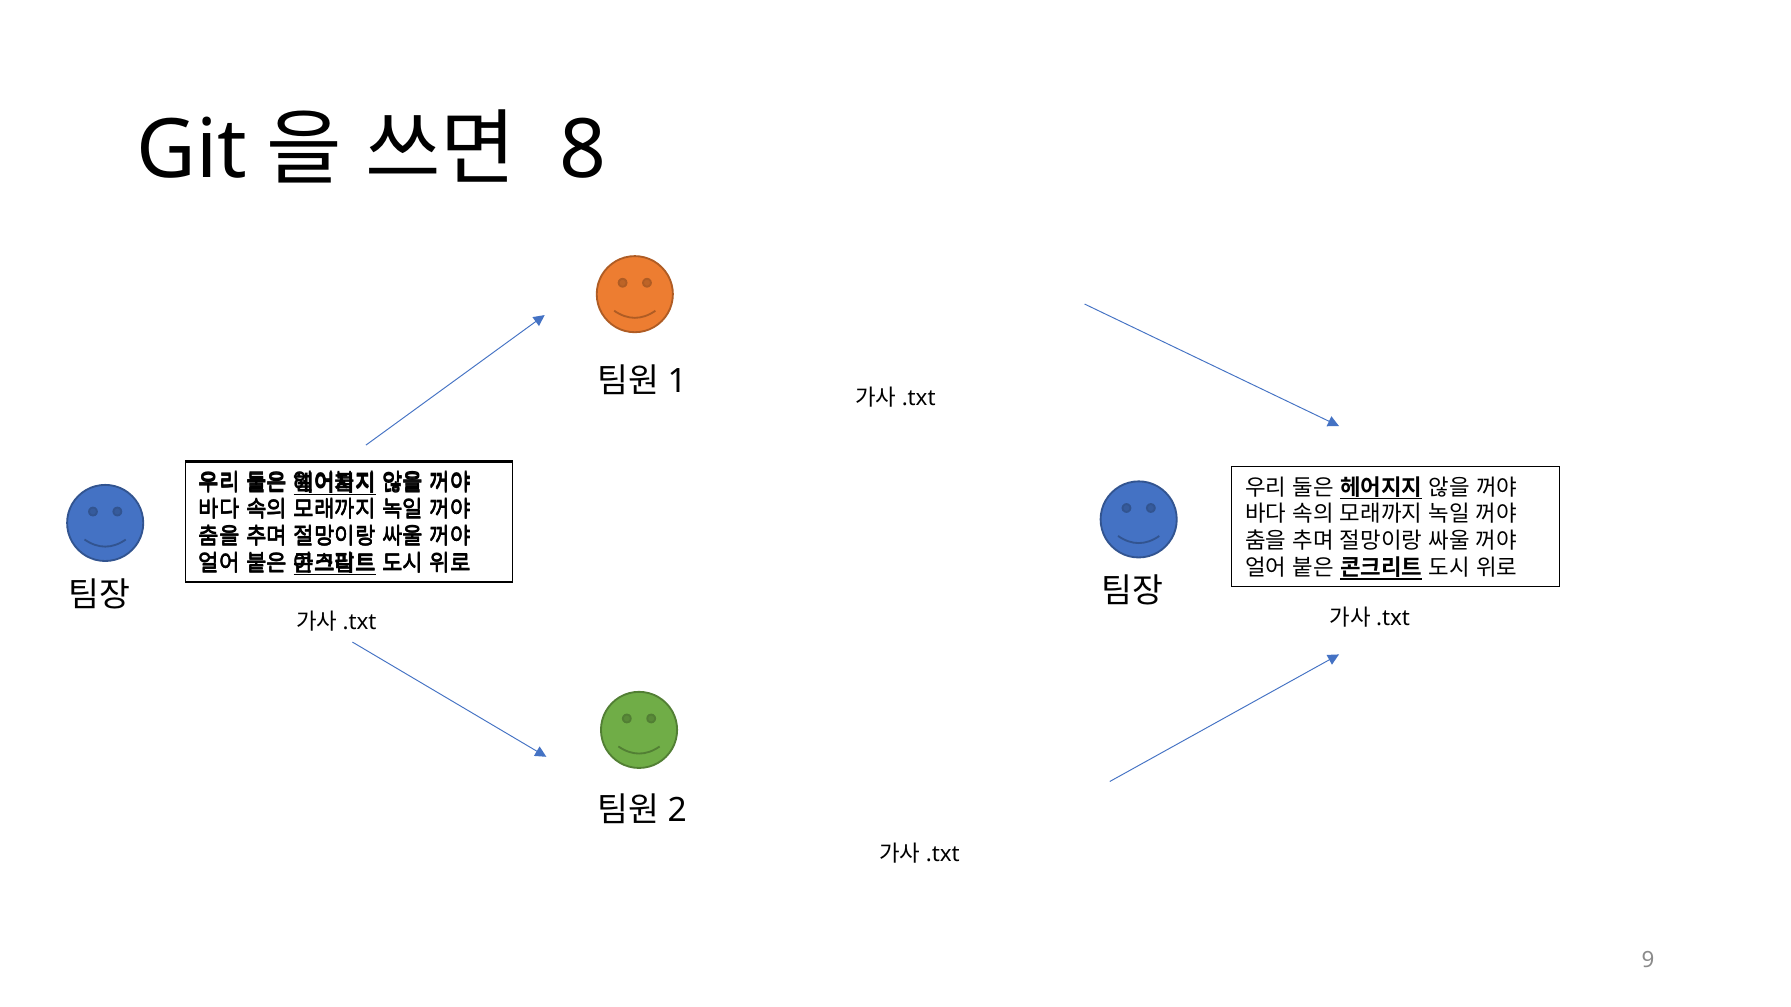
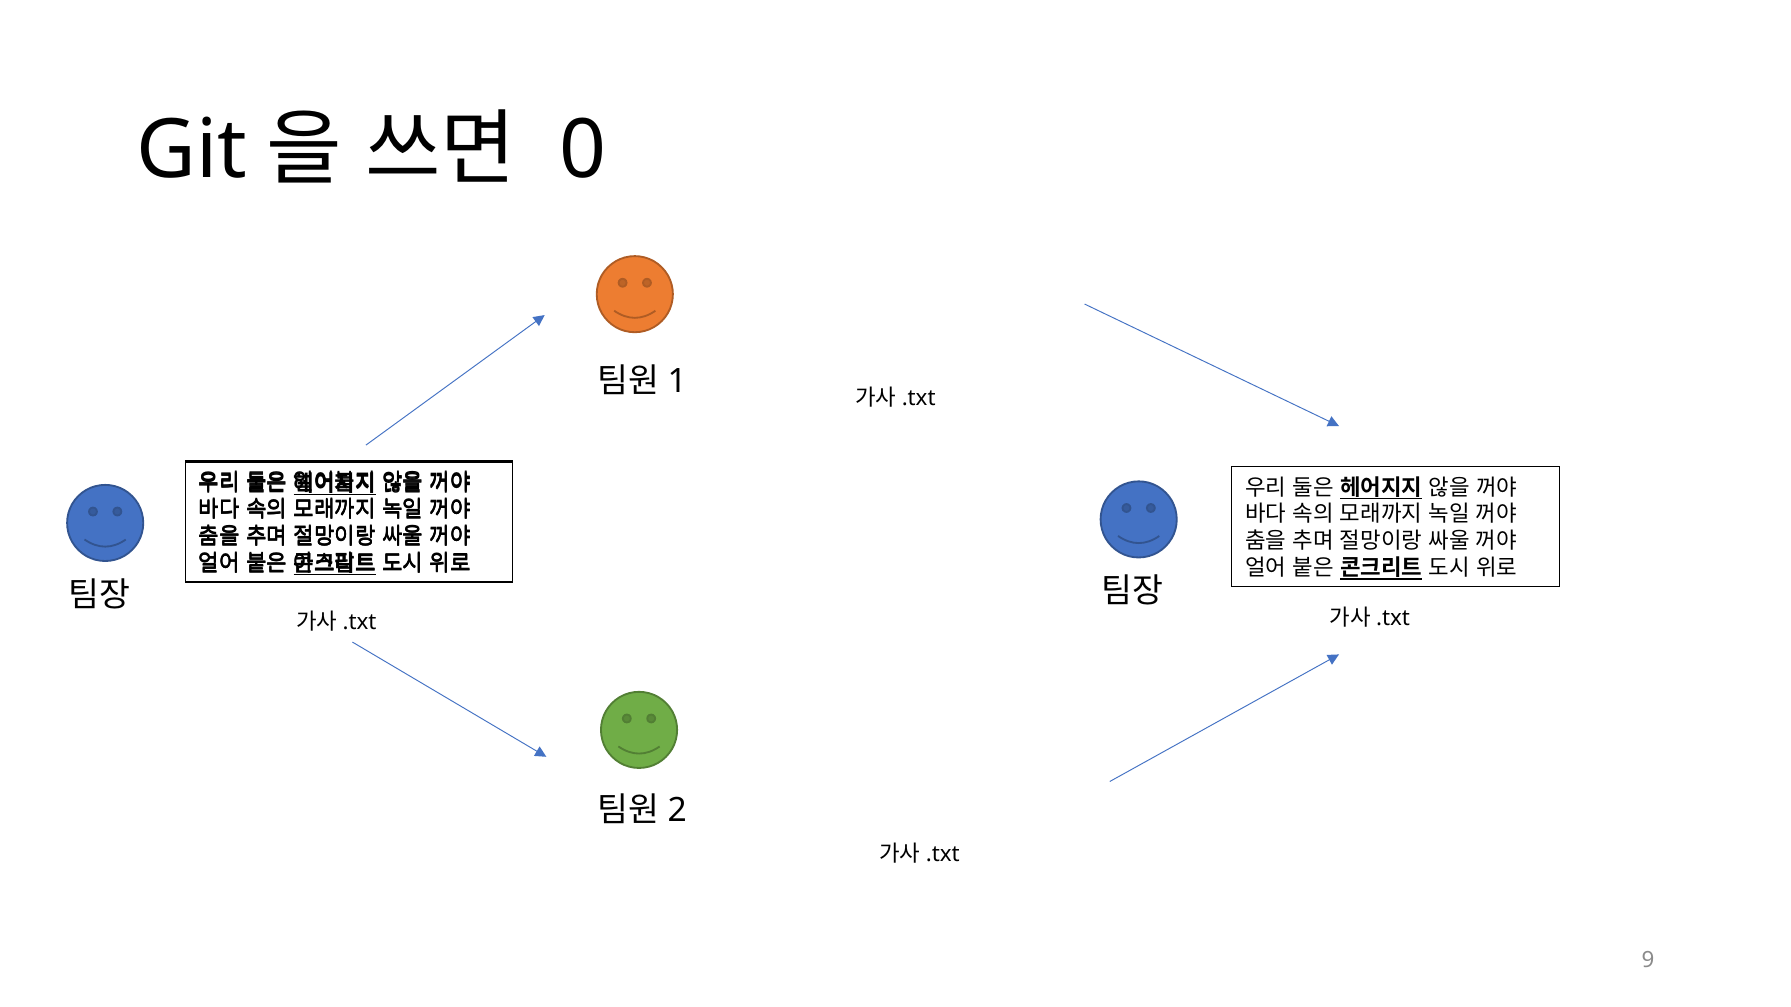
8: 8 -> 0 (583, 150)
